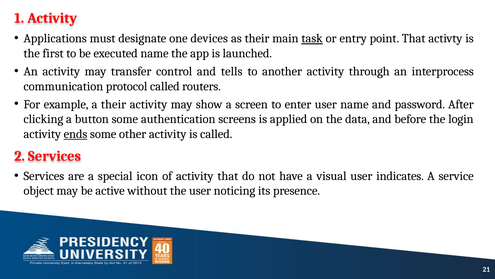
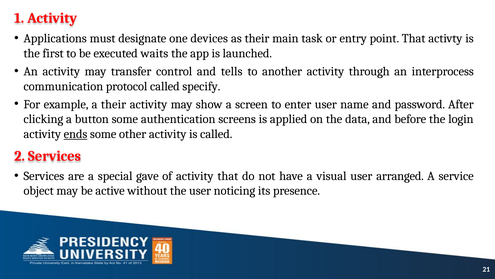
task underline: present -> none (312, 38)
executed name: name -> waits (154, 53)
routers: routers -> specify (201, 86)
icon: icon -> gave (147, 176)
indicates: indicates -> arranged (400, 176)
